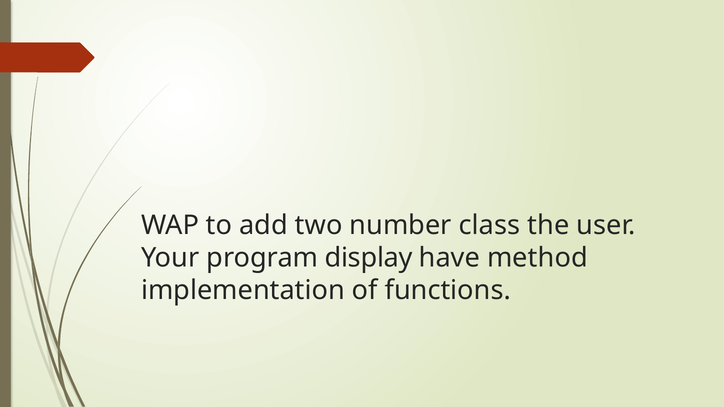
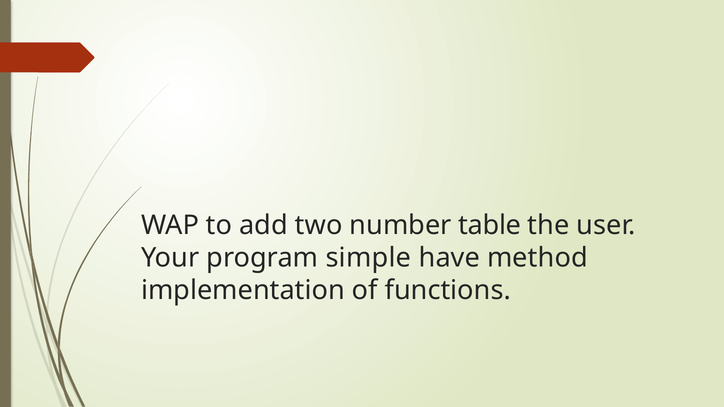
class: class -> table (490, 225)
display: display -> simple (368, 258)
